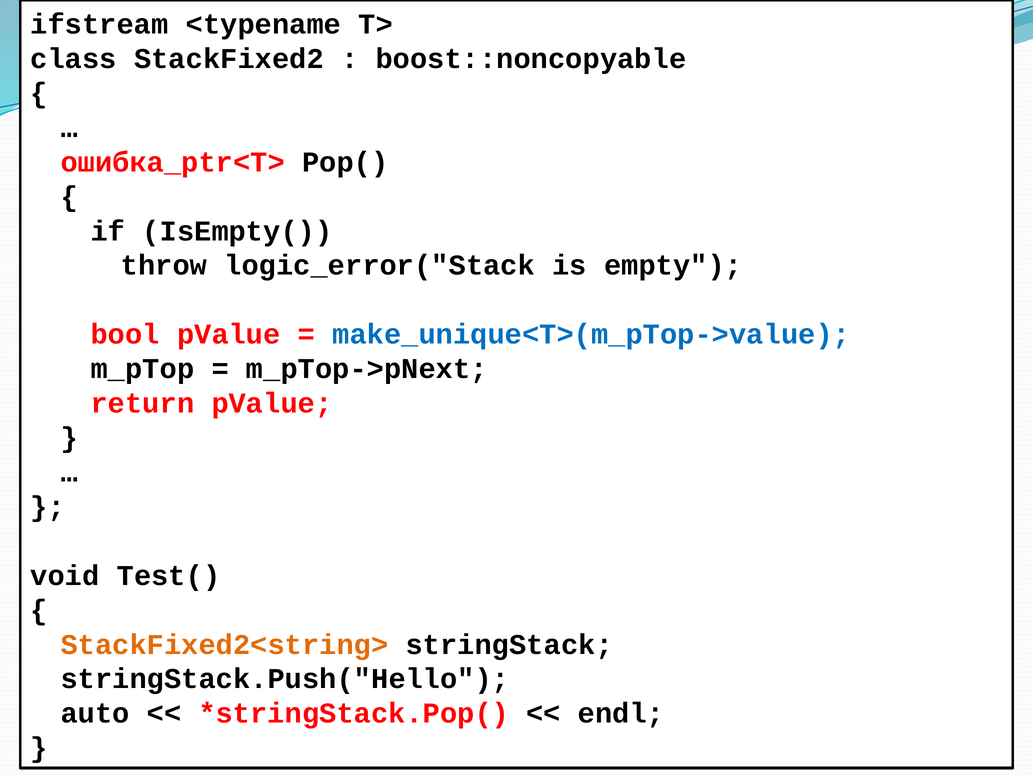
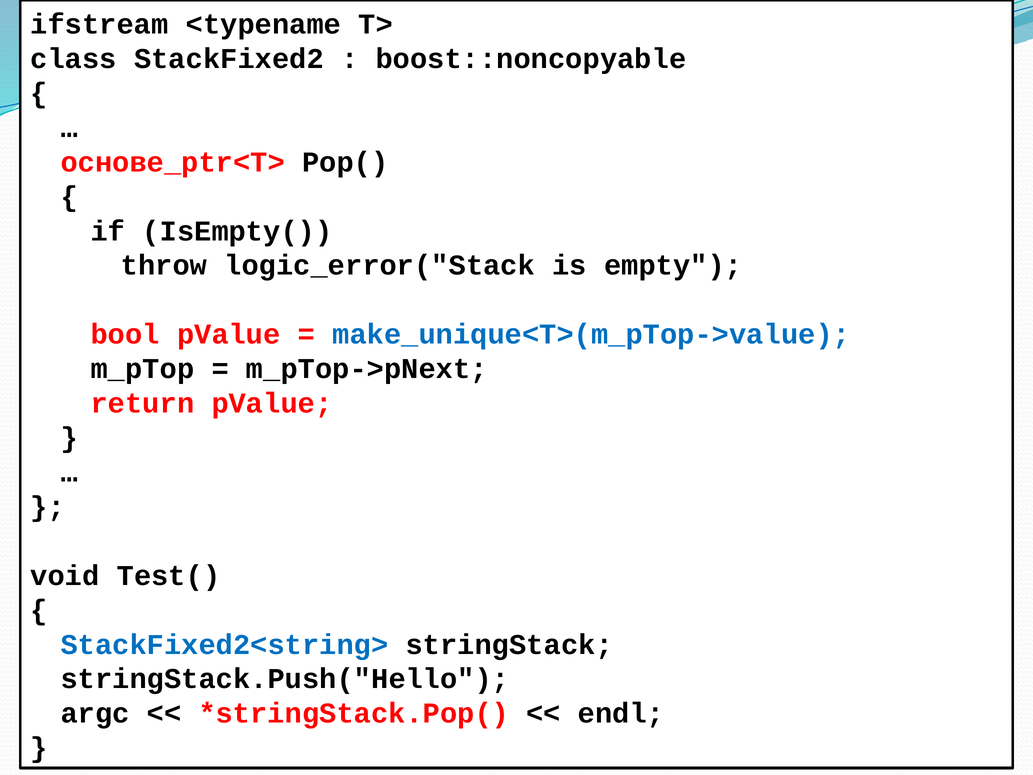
ошибка_ptr<T>: ошибка_ptr<T> -> основе_ptr<T> (173, 162)
StackFixed2<string> colour: orange -> blue (224, 644)
auto: auto -> argc (95, 713)
